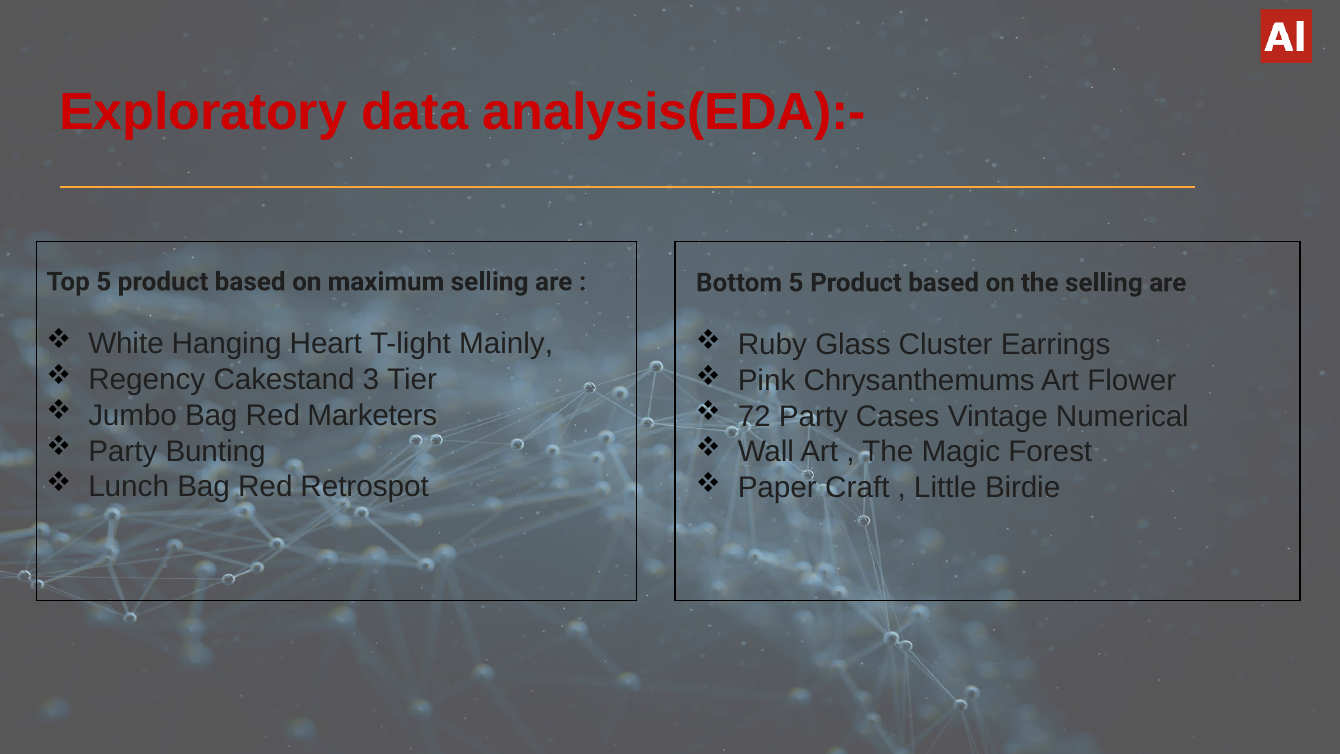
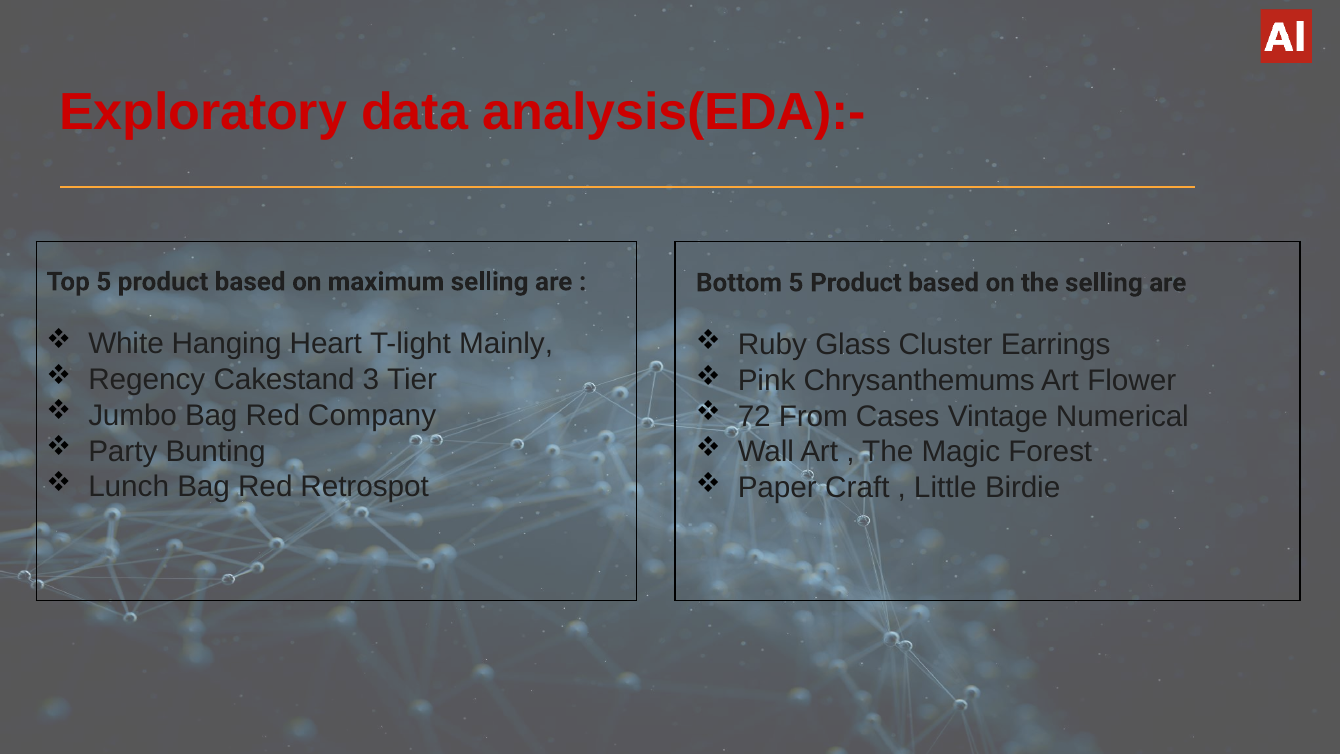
Marketers: Marketers -> Company (372, 415)
72 Party: Party -> From (813, 416)
